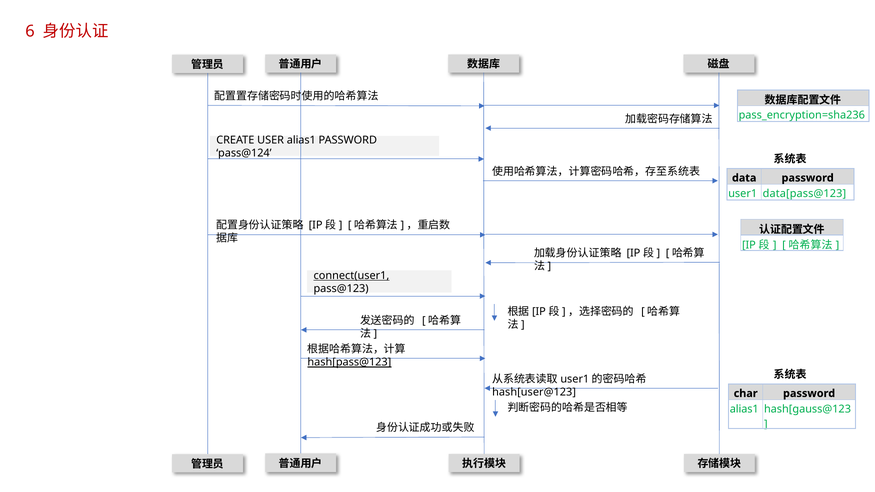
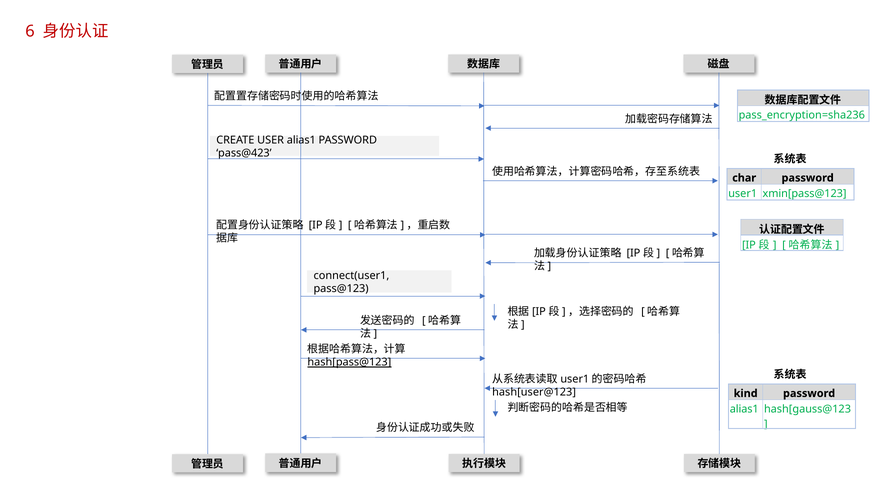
pass@124: pass@124 -> pass@423 (244, 153)
data: data -> char (744, 178)
data[pass@123: data[pass@123 -> xmin[pass@123 (805, 194)
connect(user1 underline: present -> none (351, 276)
char: char -> kind (746, 394)
